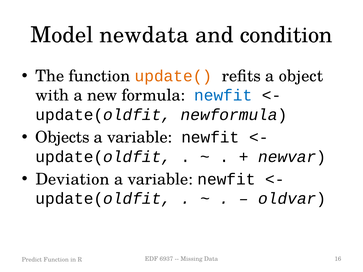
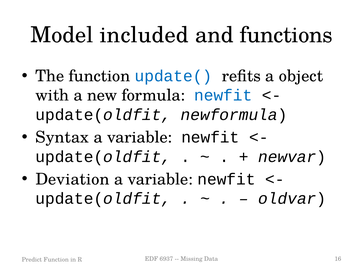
newdata: newdata -> included (144, 35)
condition: condition -> functions (286, 35)
update( colour: orange -> blue (173, 76)
Objects: Objects -> Syntax (62, 137)
